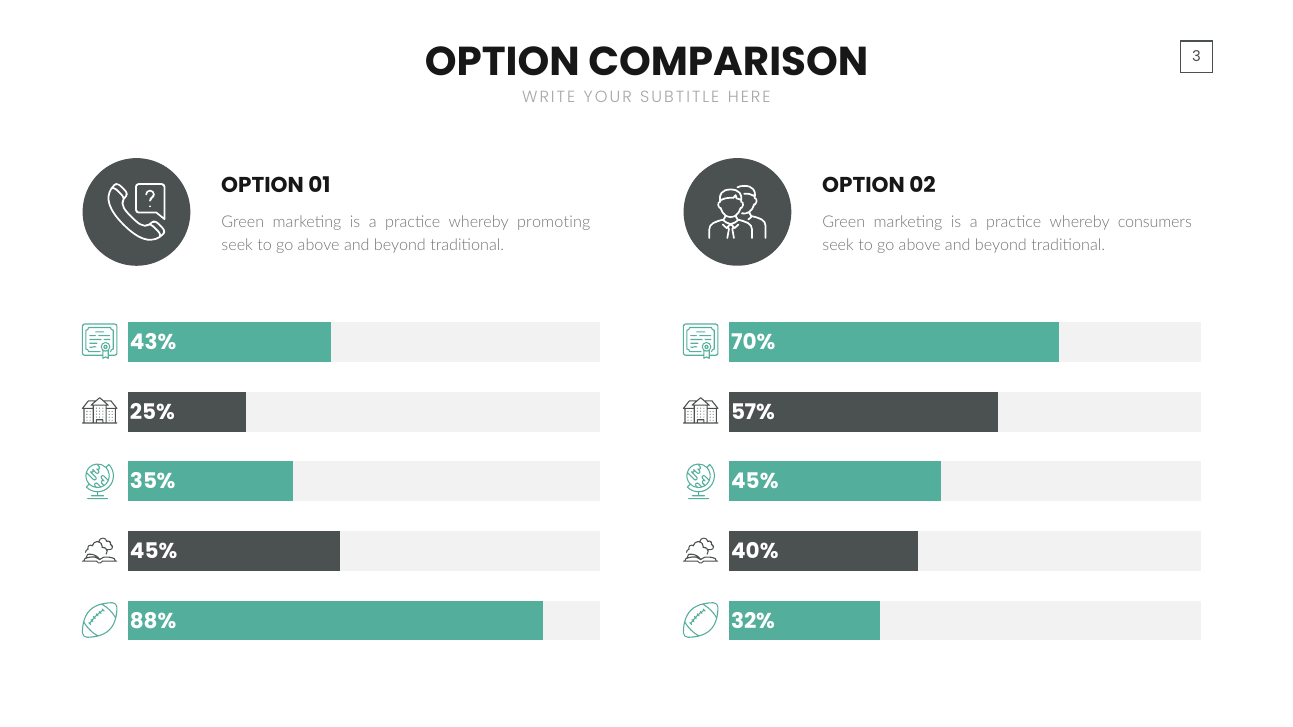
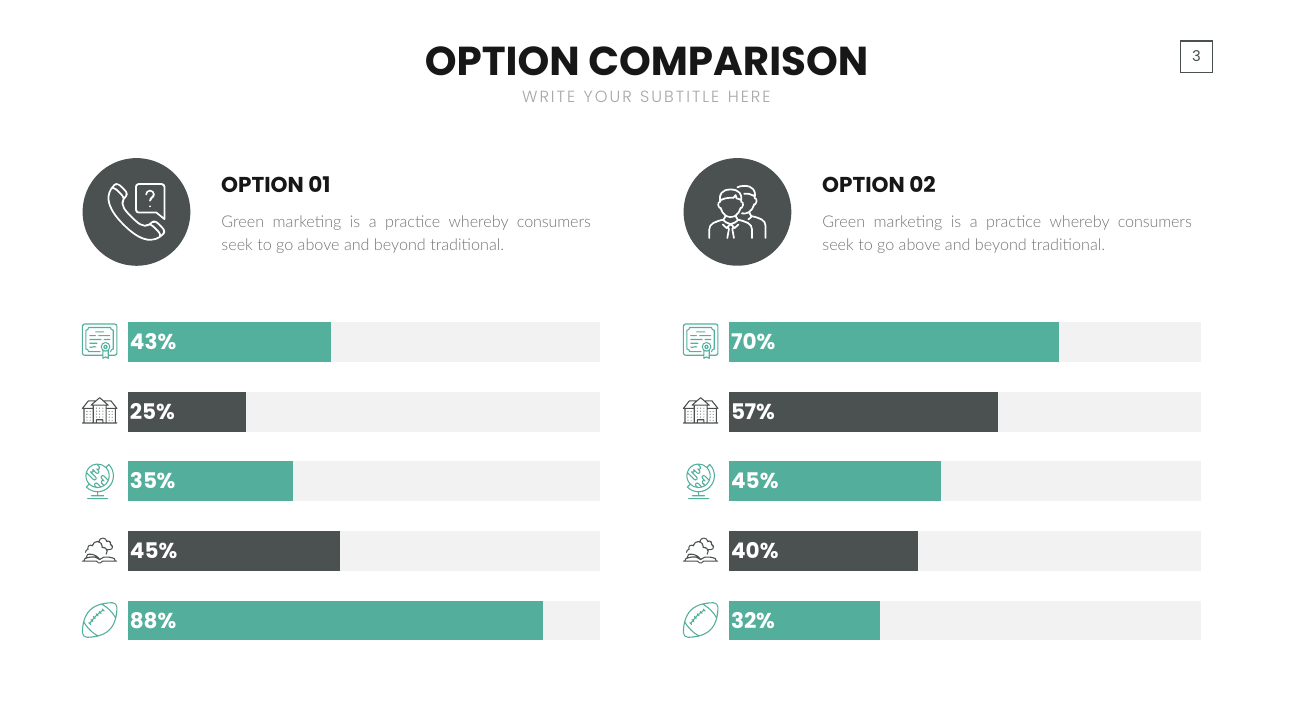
promoting: promoting -> consumers (554, 222)
